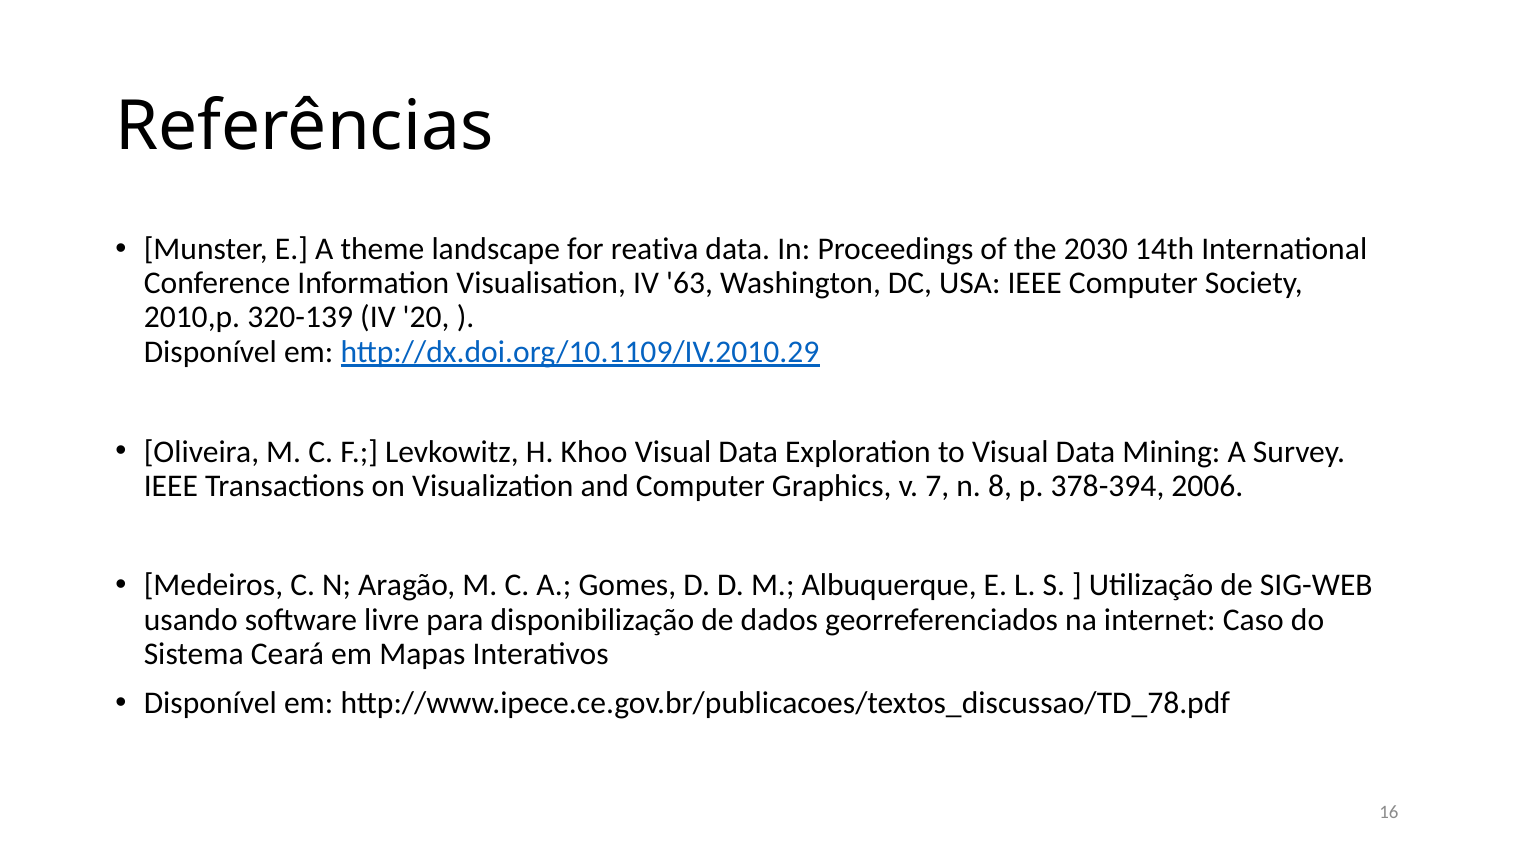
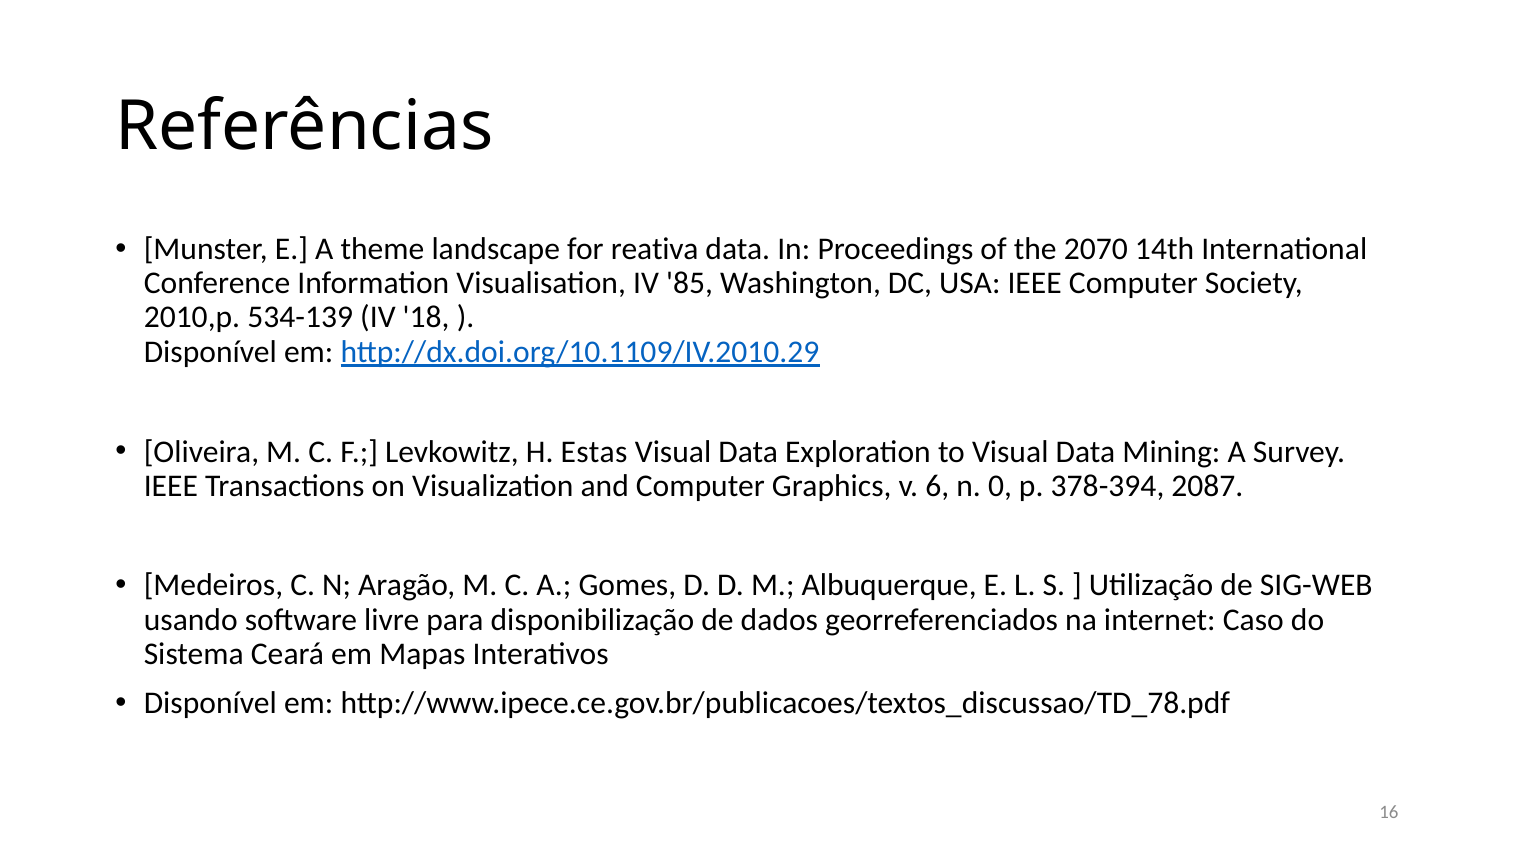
2030: 2030 -> 2070 (1096, 249)
63: 63 -> 85 (690, 283)
320-139: 320-139 -> 534-139 (300, 317)
20: 20 -> 18 (426, 317)
Khoo: Khoo -> Estas (594, 452)
7: 7 -> 6 (937, 486)
8: 8 -> 0 (1000, 486)
2006: 2006 -> 2087 (1207, 486)
